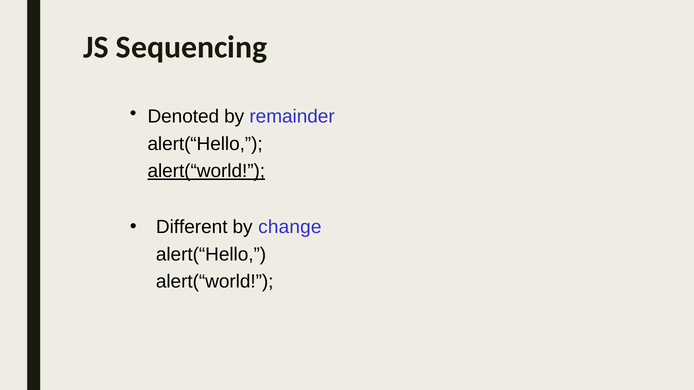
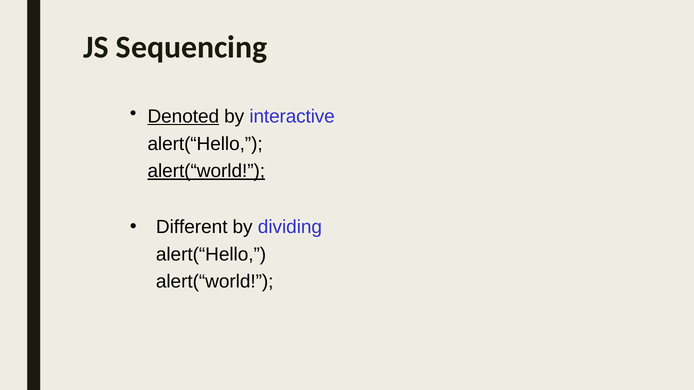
Denoted underline: none -> present (183, 116)
remainder: remainder -> interactive (292, 116)
change: change -> dividing (290, 227)
